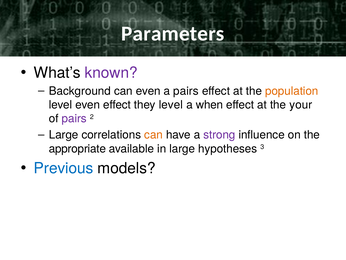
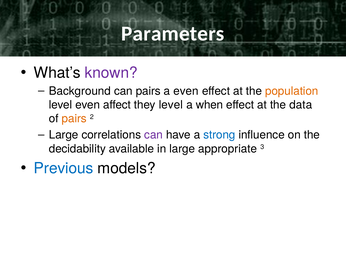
can even: even -> pairs (148, 91)
a pairs: pairs -> even (186, 91)
even effect: effect -> affect (117, 105)
your: your -> data (301, 105)
pairs colour: purple -> orange (74, 118)
can colour: orange -> purple (154, 135)
strong colour: purple -> blue (219, 135)
appropriate: appropriate -> decidability (77, 148)
hypotheses: hypotheses -> appropriate (228, 148)
